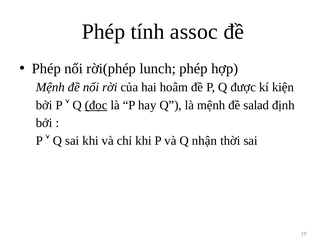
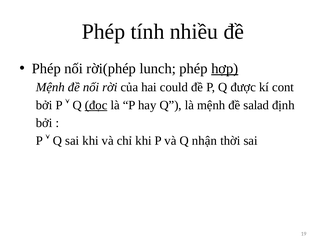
assoc: assoc -> nhiều (194, 32)
hợp underline: none -> present (225, 68)
hoâm: hoâm -> could (174, 87)
kiện: kiện -> cont (283, 87)
